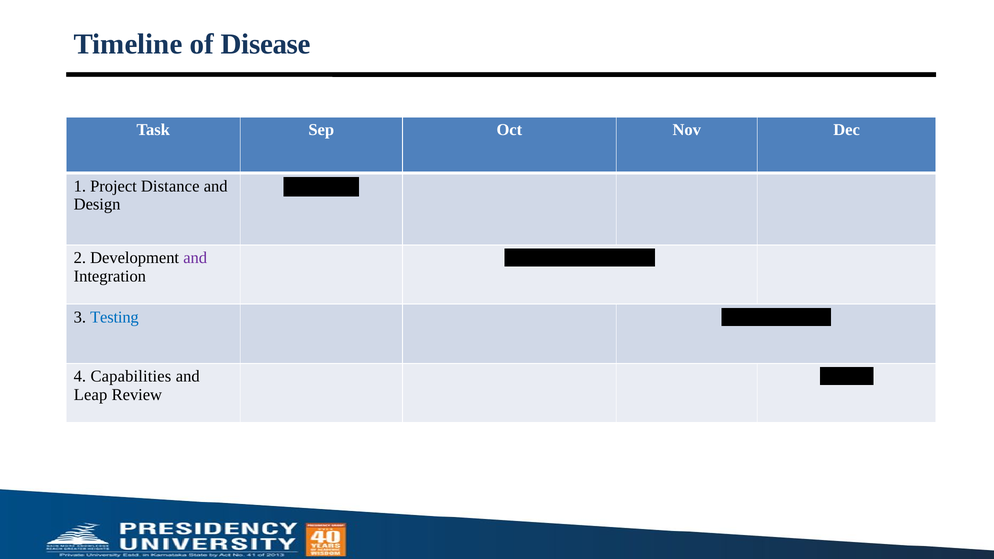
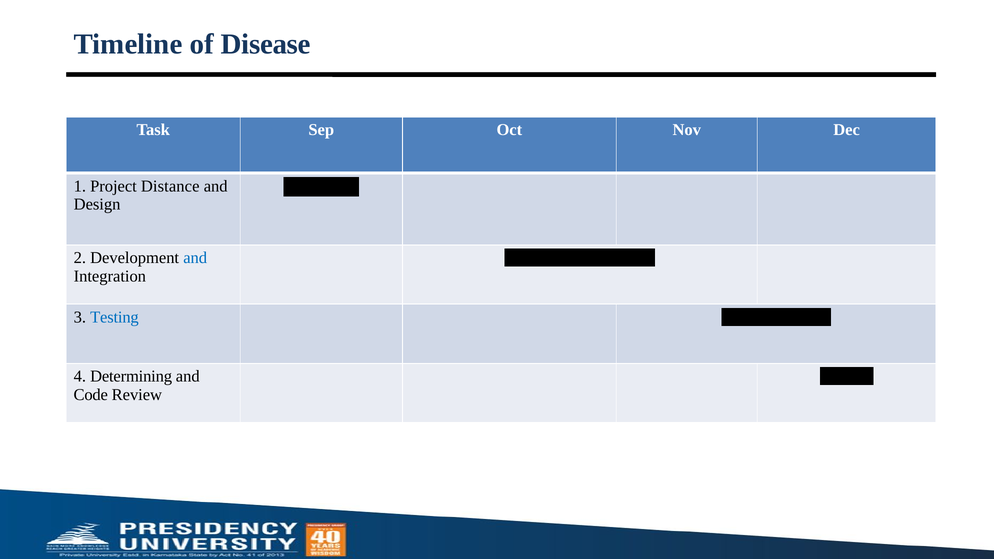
and colour: purple -> blue (195, 258)
Capabilities: Capabilities -> Determining (131, 377)
Leap: Leap -> Code (91, 395)
